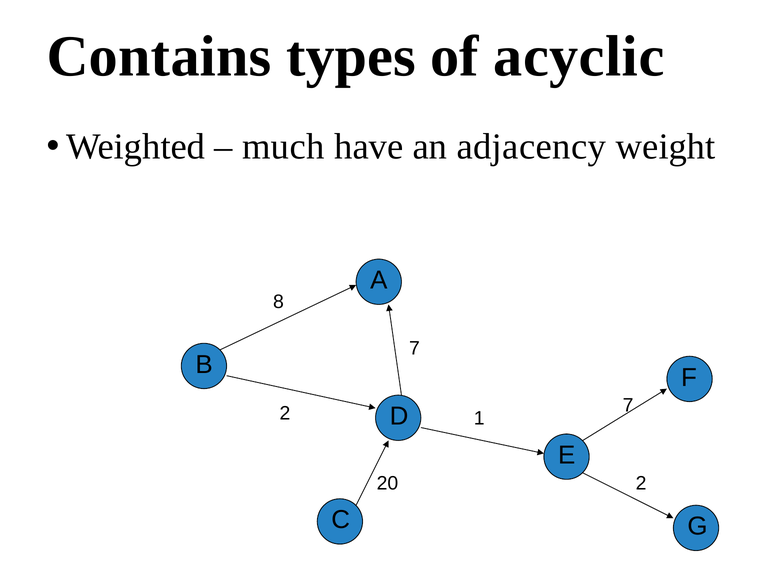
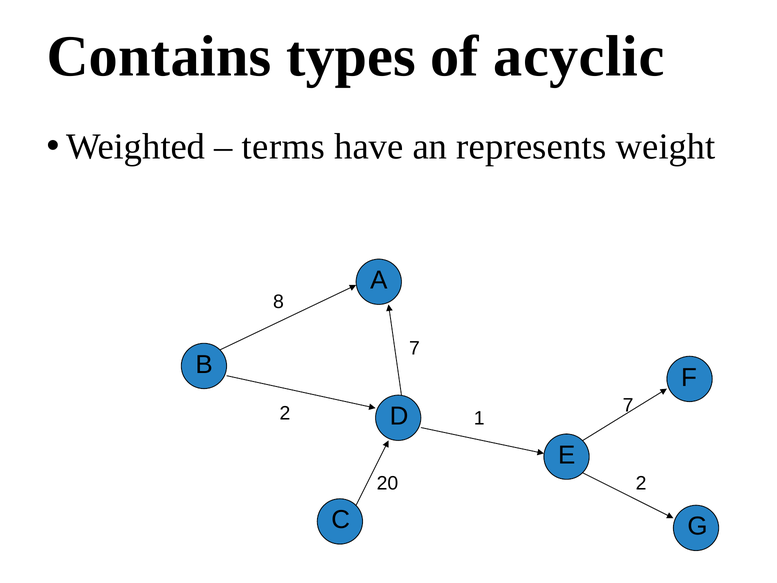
much: much -> terms (283, 147)
adjacency: adjacency -> represents (531, 147)
